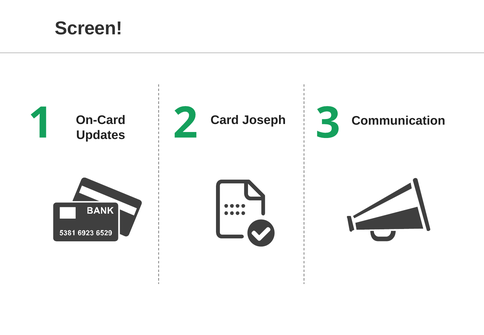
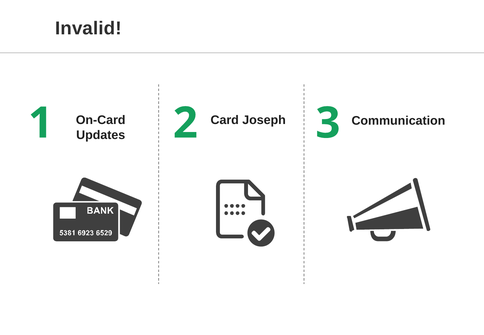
Screen: Screen -> Invalid (88, 28)
